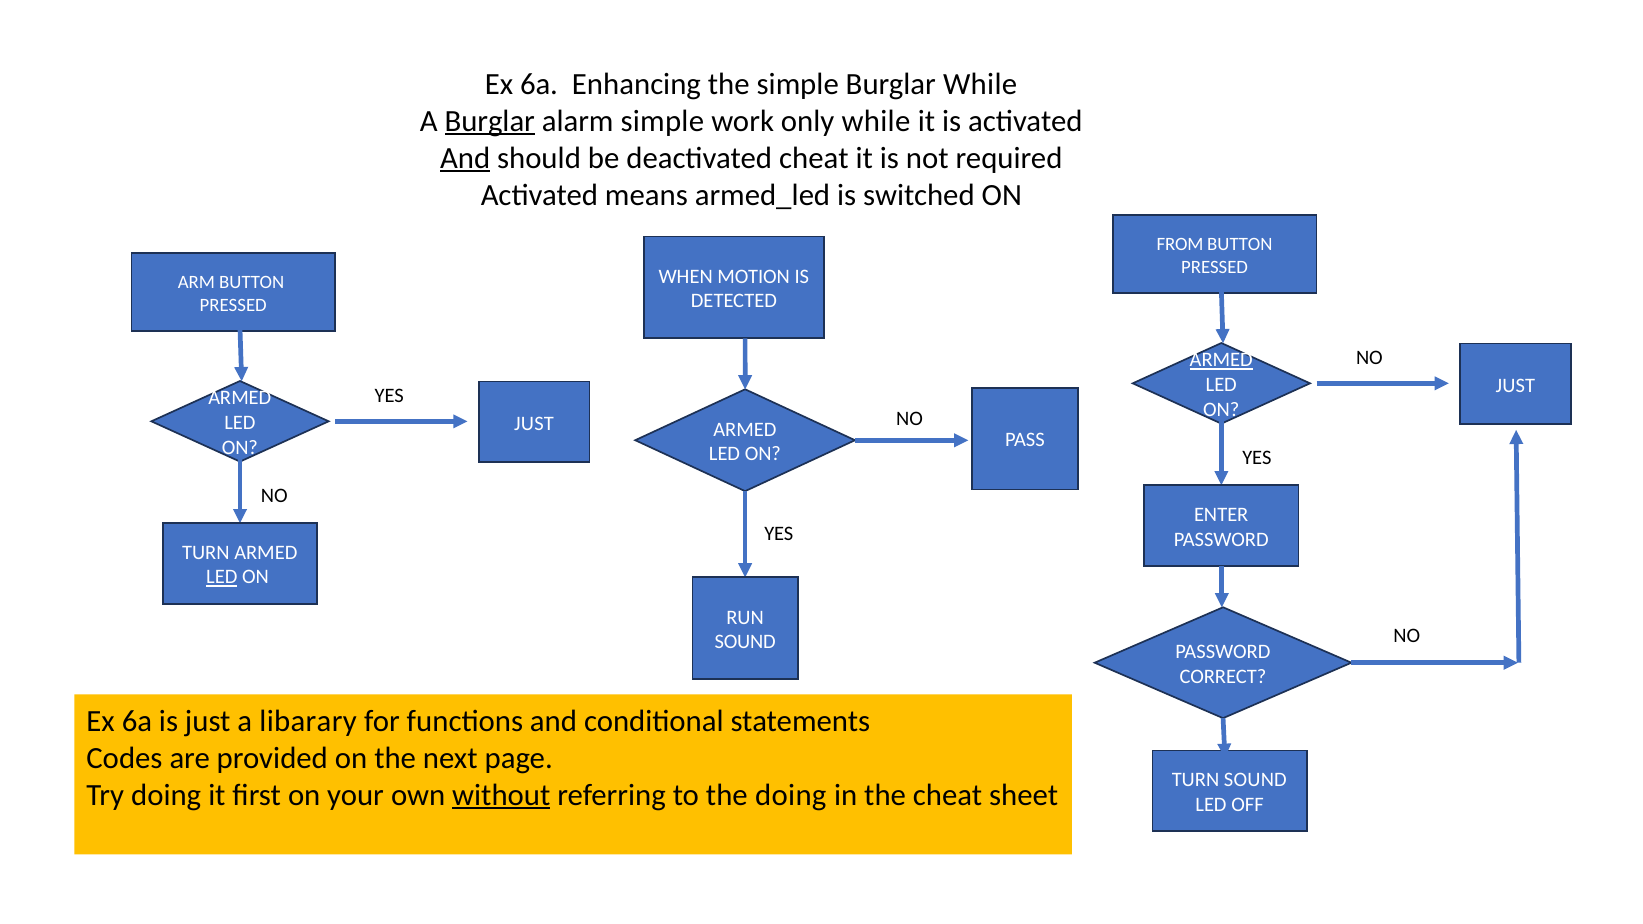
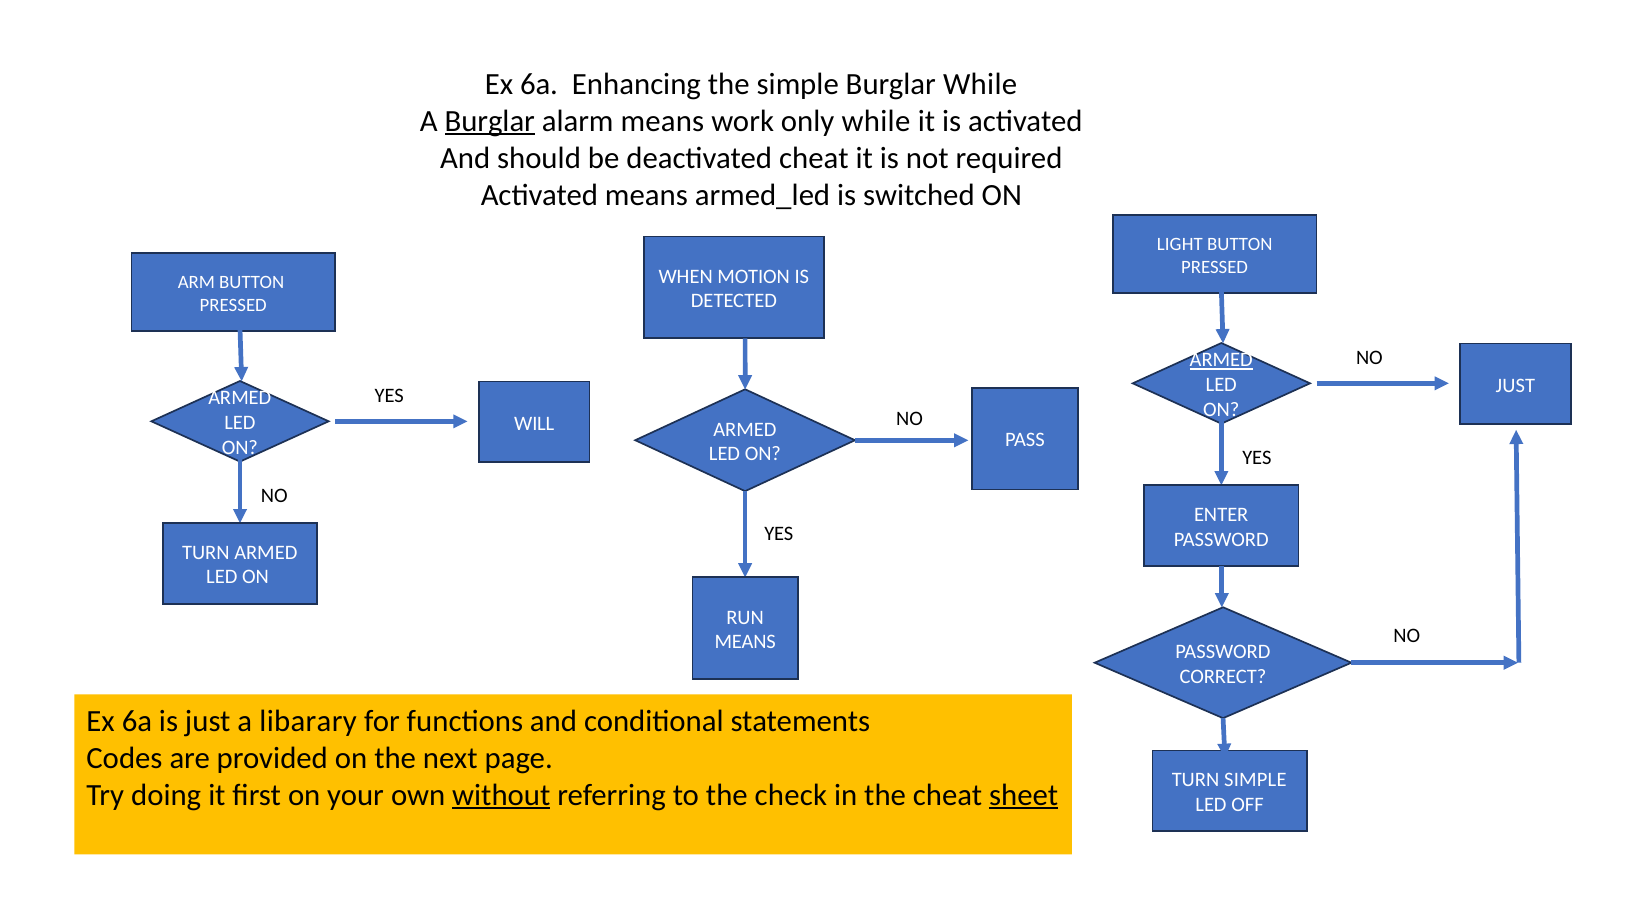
alarm simple: simple -> means (662, 121)
And underline: present -> none (465, 158)
FROM: FROM -> LIGHT (1180, 244)
JUST: JUST -> WILL (534, 423)
LED underline: present -> none (222, 577)
SOUND: SOUND -> MEANS (745, 642)
TURN SOUND: SOUND -> SIMPLE (1255, 780)
the doing: doing -> check (791, 795)
sheet underline: none -> present (1024, 795)
